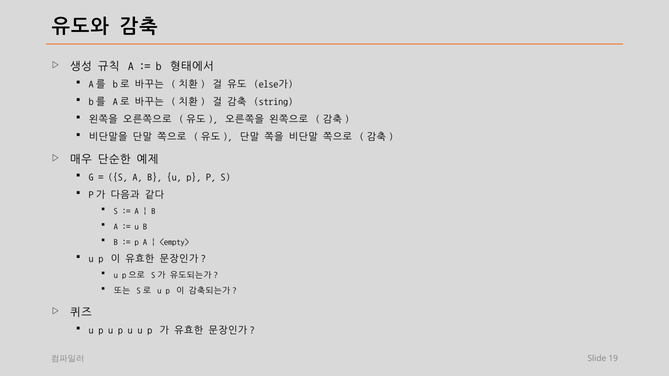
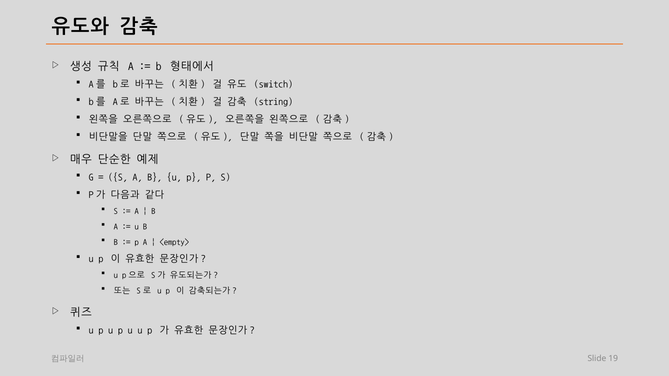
else가: else가 -> switch (273, 84)
